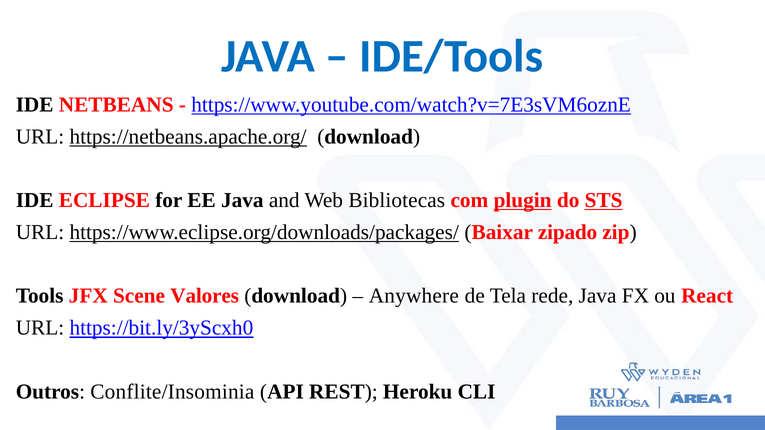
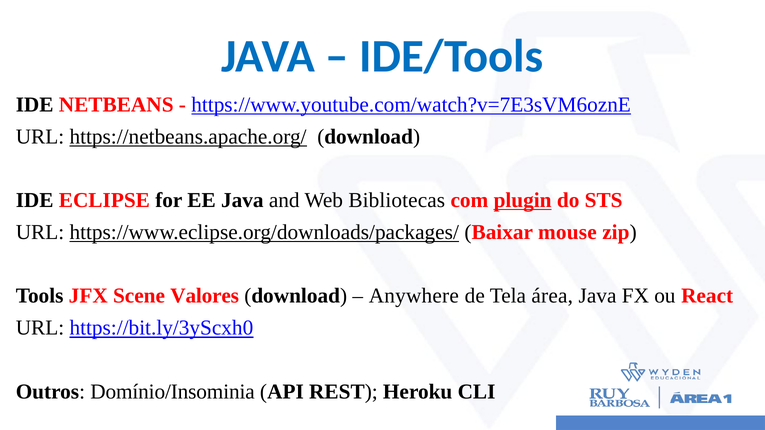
STS underline: present -> none (604, 201)
zipado: zipado -> mouse (567, 232)
rede: rede -> área (552, 296)
Conflite/Insominia: Conflite/Insominia -> Domínio/Insominia (173, 392)
